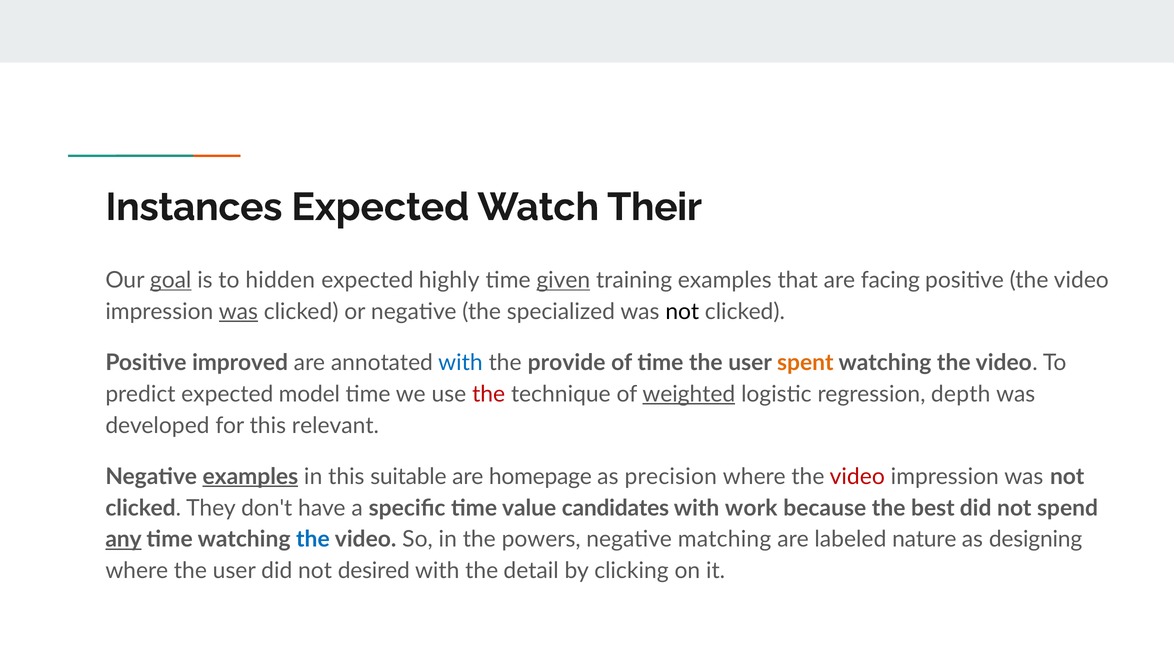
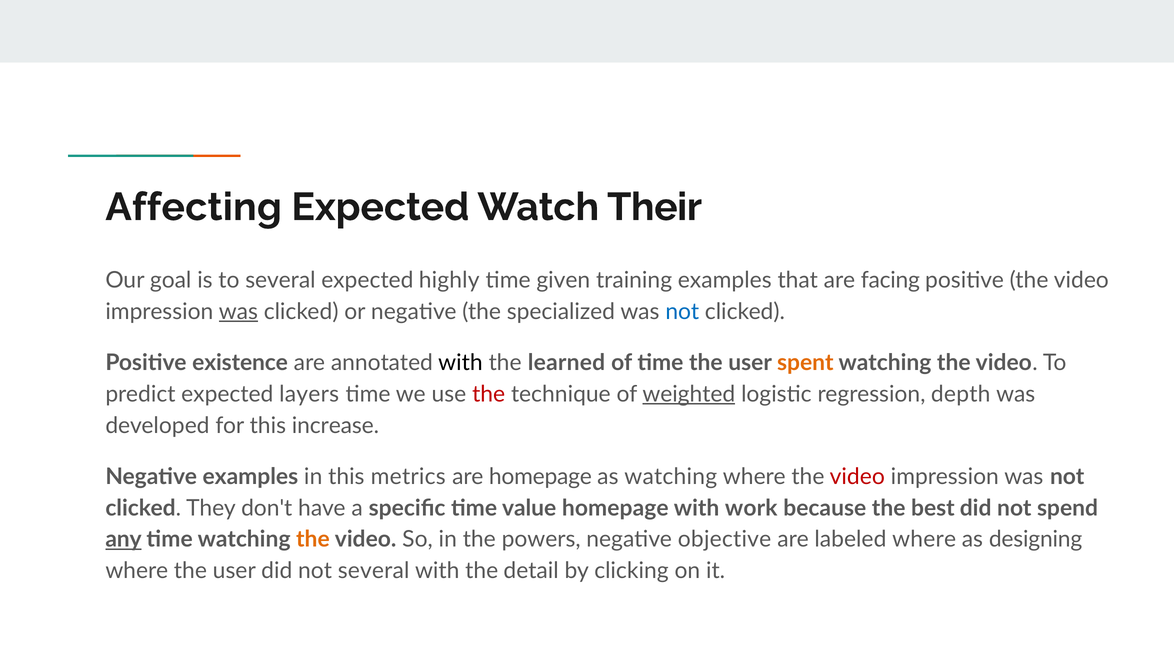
Instances: Instances -> Affecting (194, 207)
goal underline: present -> none (171, 280)
to hidden: hidden -> several (280, 280)
given underline: present -> none (563, 280)
not colour: black -> blue (682, 312)
improved: improved -> existence (240, 363)
with colour: blue -> black (460, 363)
provide: provide -> learned (567, 363)
model: model -> layers (309, 394)
relevant: relevant -> increase (335, 426)
examples underline: present -> none (250, 477)
suitable: suitable -> metrics (408, 477)
as precision: precision -> watching (671, 477)
value candidates: candidates -> homepage (615, 508)
the colour: blue -> orange (313, 540)
matching: matching -> objective (725, 540)
labeled nature: nature -> where (924, 540)
not desired: desired -> several (374, 571)
